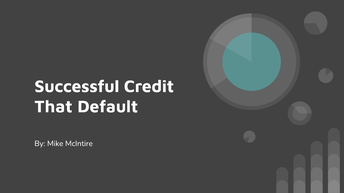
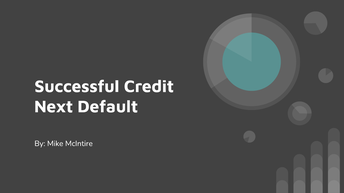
That: That -> Next (54, 107)
